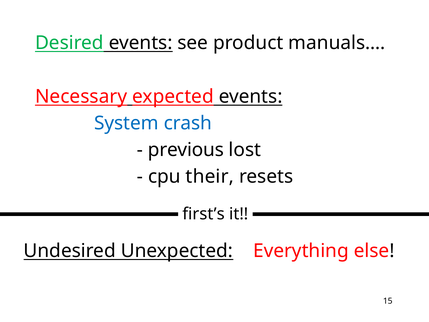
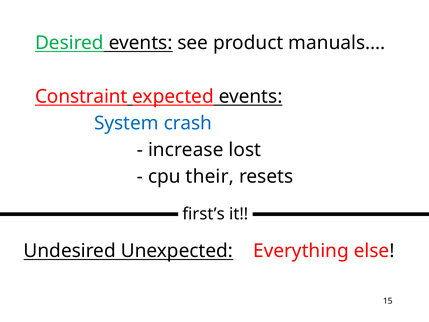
Necessary: Necessary -> Constraint (81, 96)
previous: previous -> increase (186, 150)
